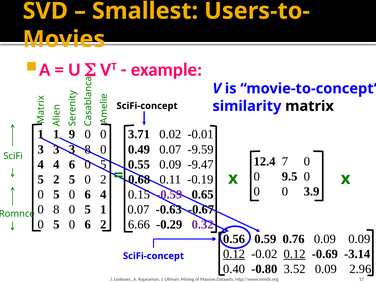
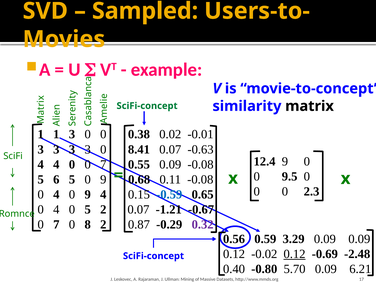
Smallest: Smallest -> Sampled (145, 11)
SciFi-concept colour: black -> green (147, 106)
1 9: 9 -> 3 (72, 134)
3.71: 3.71 -> 0.38 (139, 134)
3 3 3 8: 8 -> 3 (88, 149)
0.49: 0.49 -> 8.41 (139, 149)
-9.59: -9.59 -> -0.63 (201, 149)
12.4 7: 7 -> 9 (285, 161)
4 4 6: 6 -> 0 (72, 164)
5: 5 -> 7 (103, 164)
0.09 -9.47: -9.47 -> -0.08 (201, 164)
5 2: 2 -> 6 (56, 179)
5 0 2: 2 -> 9 (103, 179)
0.11 -0.19: -0.19 -> -0.08 (200, 179)
3.9: 3.9 -> 2.3 (312, 191)
5: 5 -> 4 (56, 195)
6: 6 -> 9 (88, 195)
-0.59 colour: purple -> blue (169, 195)
8: 8 -> 4 (56, 210)
5 1: 1 -> 2 (103, 210)
-0.63: -0.63 -> -1.21 (169, 210)
5: 5 -> 7 (56, 225)
6: 6 -> 8 (88, 225)
6.66: 6.66 -> 0.87 (139, 225)
0.76: 0.76 -> 3.29 (294, 239)
0.12 underline: present -> none (234, 254)
-3.14: -3.14 -> -2.48 (357, 254)
3.52: 3.52 -> 5.70 (295, 269)
2.96: 2.96 -> 6.21 (360, 269)
